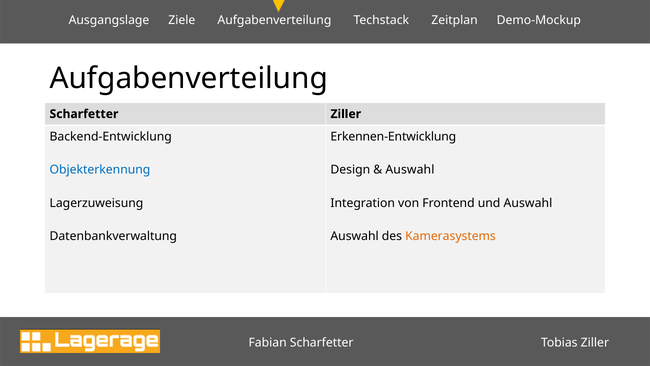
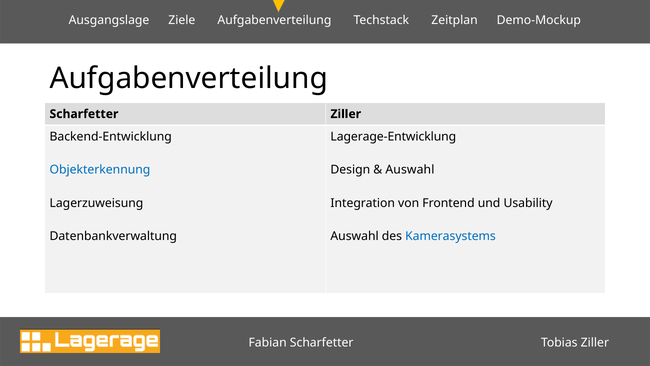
Erkennen-Entwicklung: Erkennen-Entwicklung -> Lagerage-Entwicklung (393, 137)
und Auswahl: Auswahl -> Usability (528, 203)
Kamerasystems colour: orange -> blue (451, 236)
